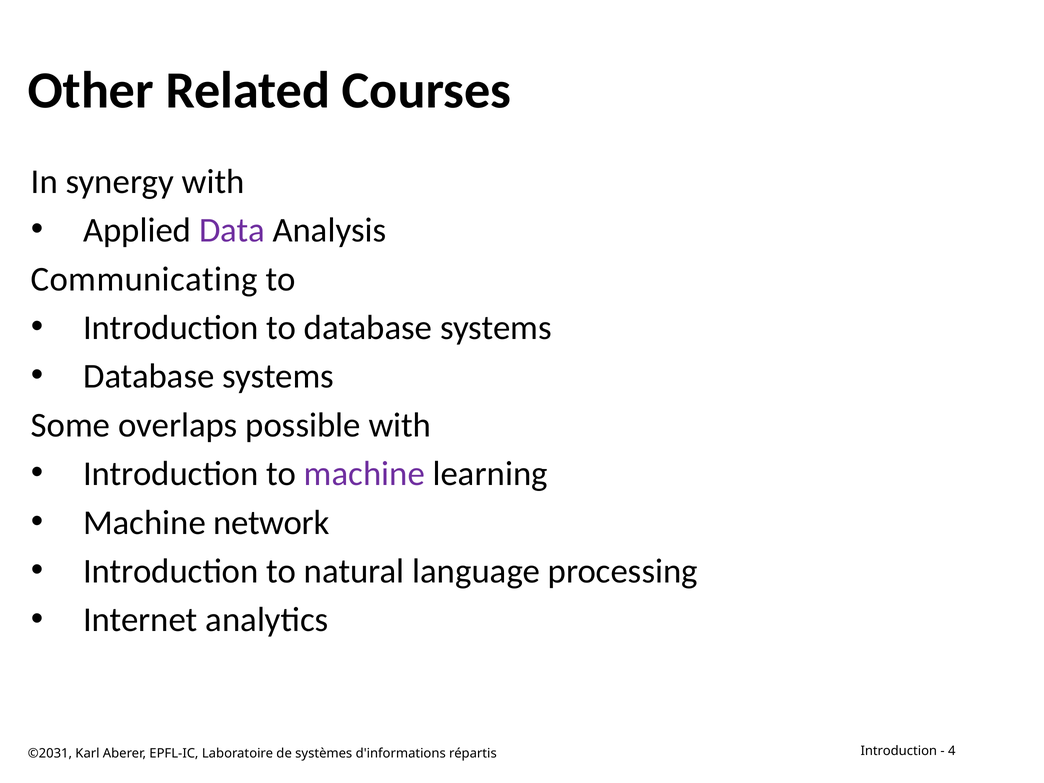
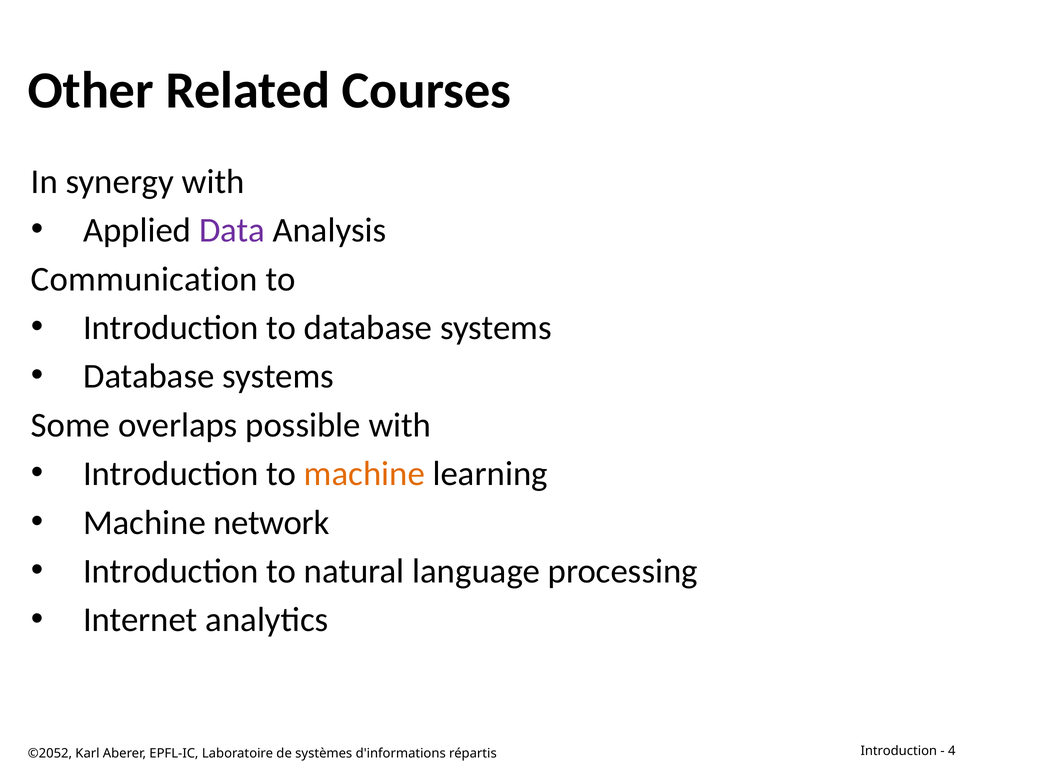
Communicating: Communicating -> Communication (144, 279)
machine colour: purple -> orange (364, 474)
©2031: ©2031 -> ©2052 (50, 753)
